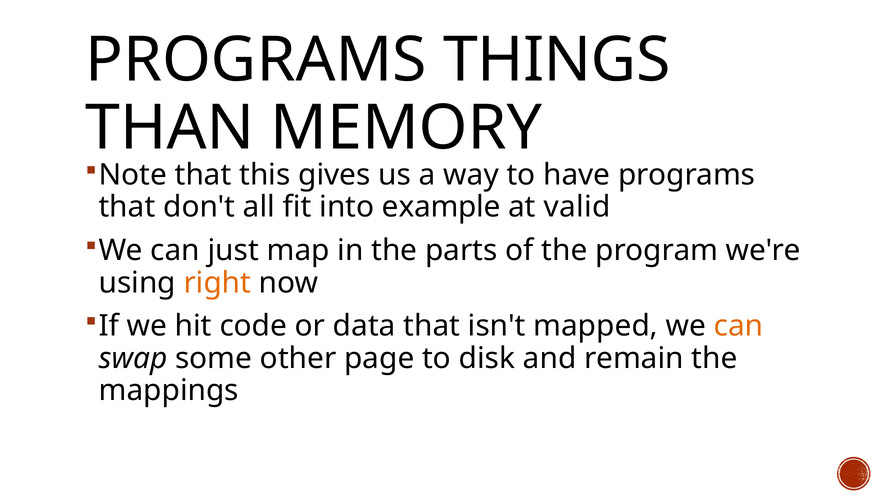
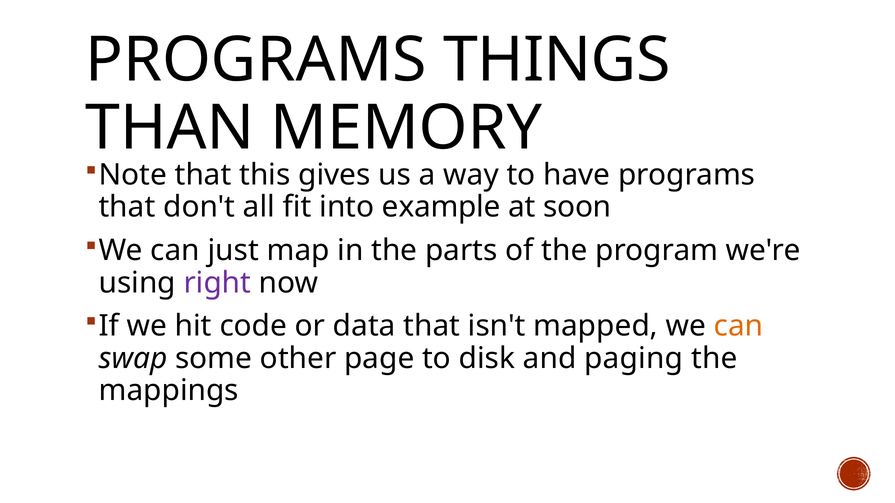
valid: valid -> soon (577, 207)
right colour: orange -> purple (217, 283)
remain: remain -> paging (634, 359)
